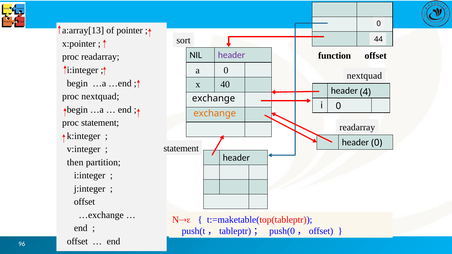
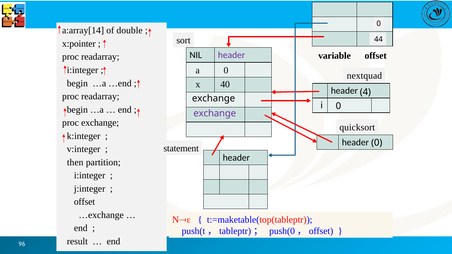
a:array[13: a:array[13 -> a:array[14 (83, 31)
pointer: pointer -> double (130, 31)
function: function -> variable (335, 56)
nextquad: nextquad -> readarray (100, 97)
exchange colour: orange -> purple (215, 114)
proc statement: statement -> exchange (100, 123)
readarray: readarray -> quicksort (357, 127)
offset: offset -> result (77, 242)
